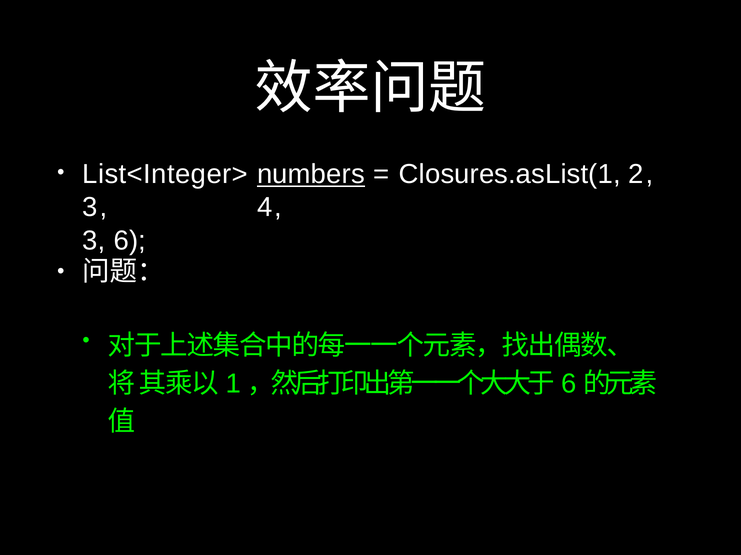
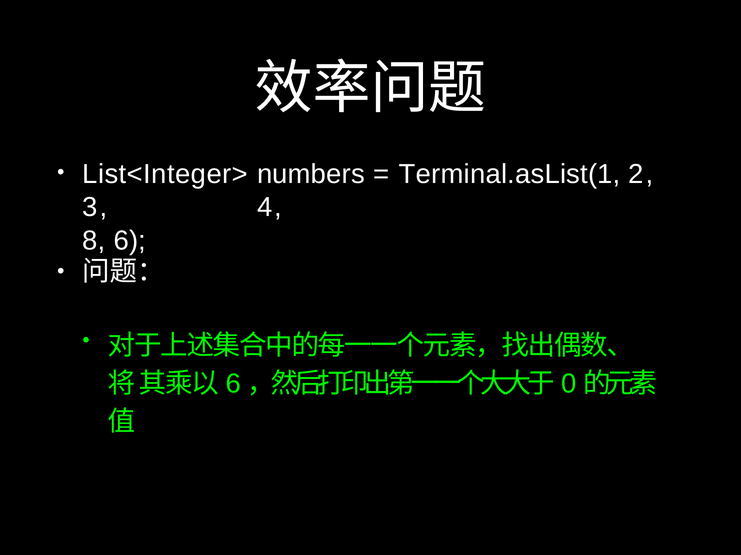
numbers underline: present -> none (311, 175)
Closures.asList(1: Closures.asList(1 -> Terminal.asList(1 (510, 175)
3: 3 -> 8 (94, 241)
1: 1 -> 6 (233, 384)
6: 6 -> 0 (569, 384)
